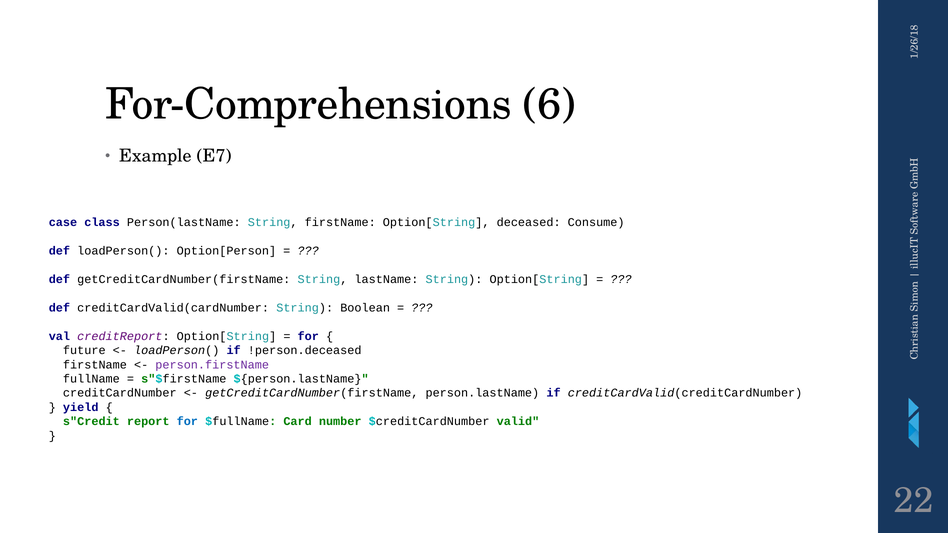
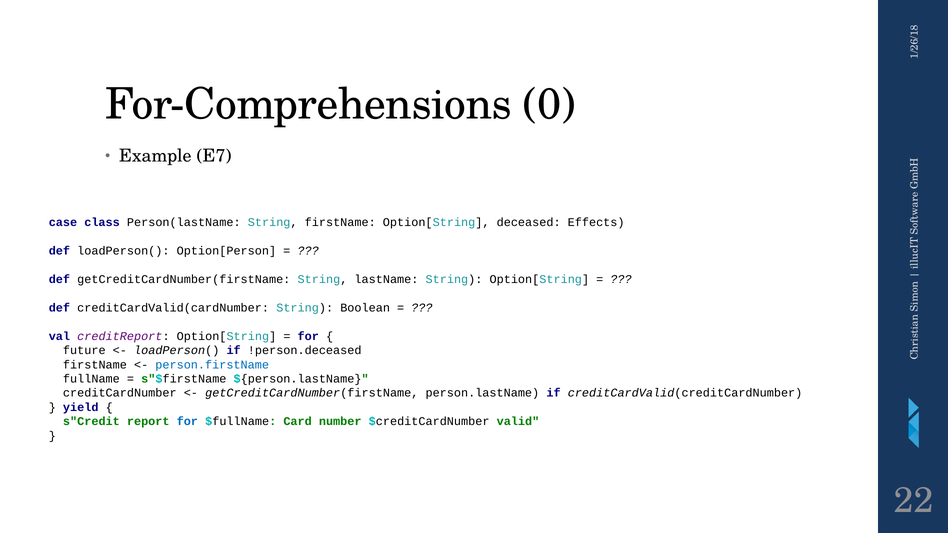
For-Comprehensions 6: 6 -> 0 (549, 104)
Consume: Consume -> Effects (596, 223)
person.firstName colour: purple -> blue (212, 365)
